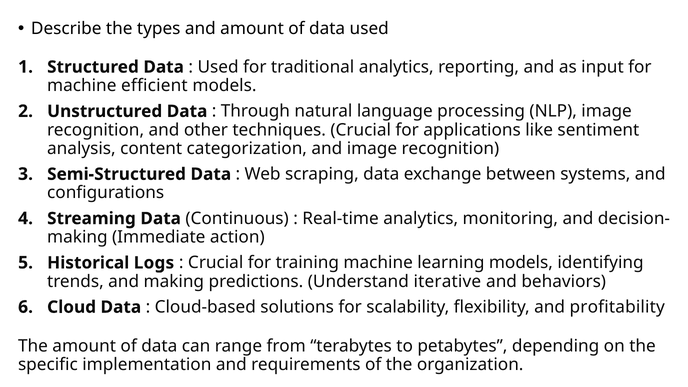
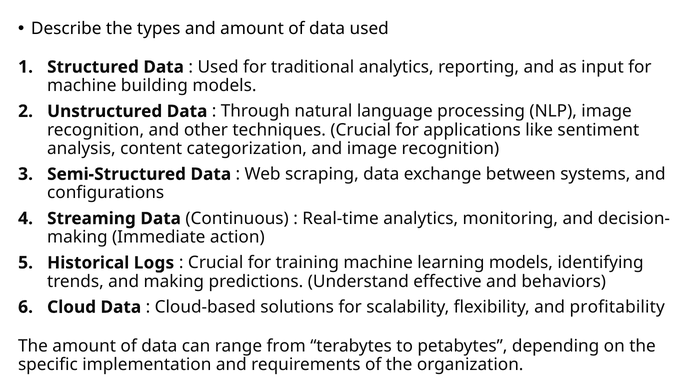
efficient: efficient -> building (154, 86)
iterative: iterative -> effective (448, 281)
